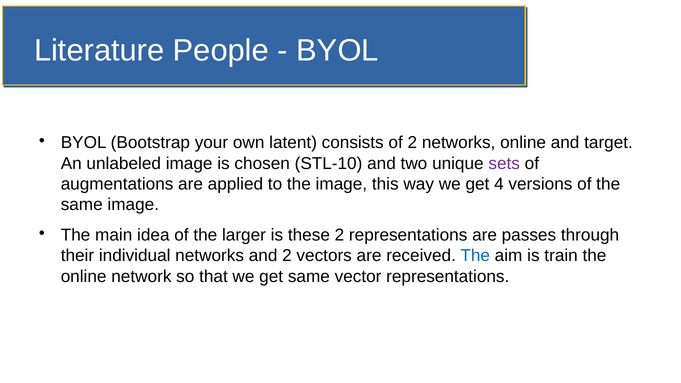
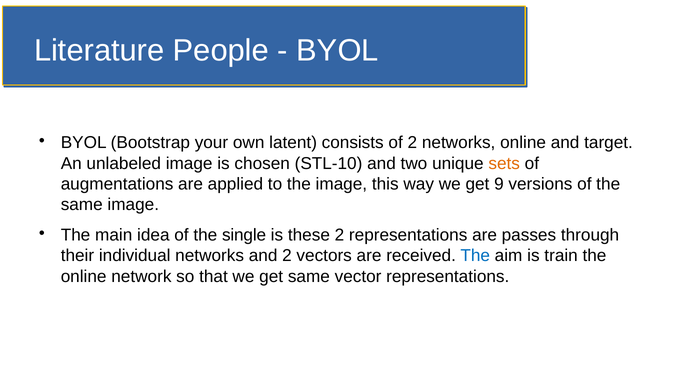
sets colour: purple -> orange (504, 163)
4: 4 -> 9 (499, 184)
larger: larger -> single (244, 235)
